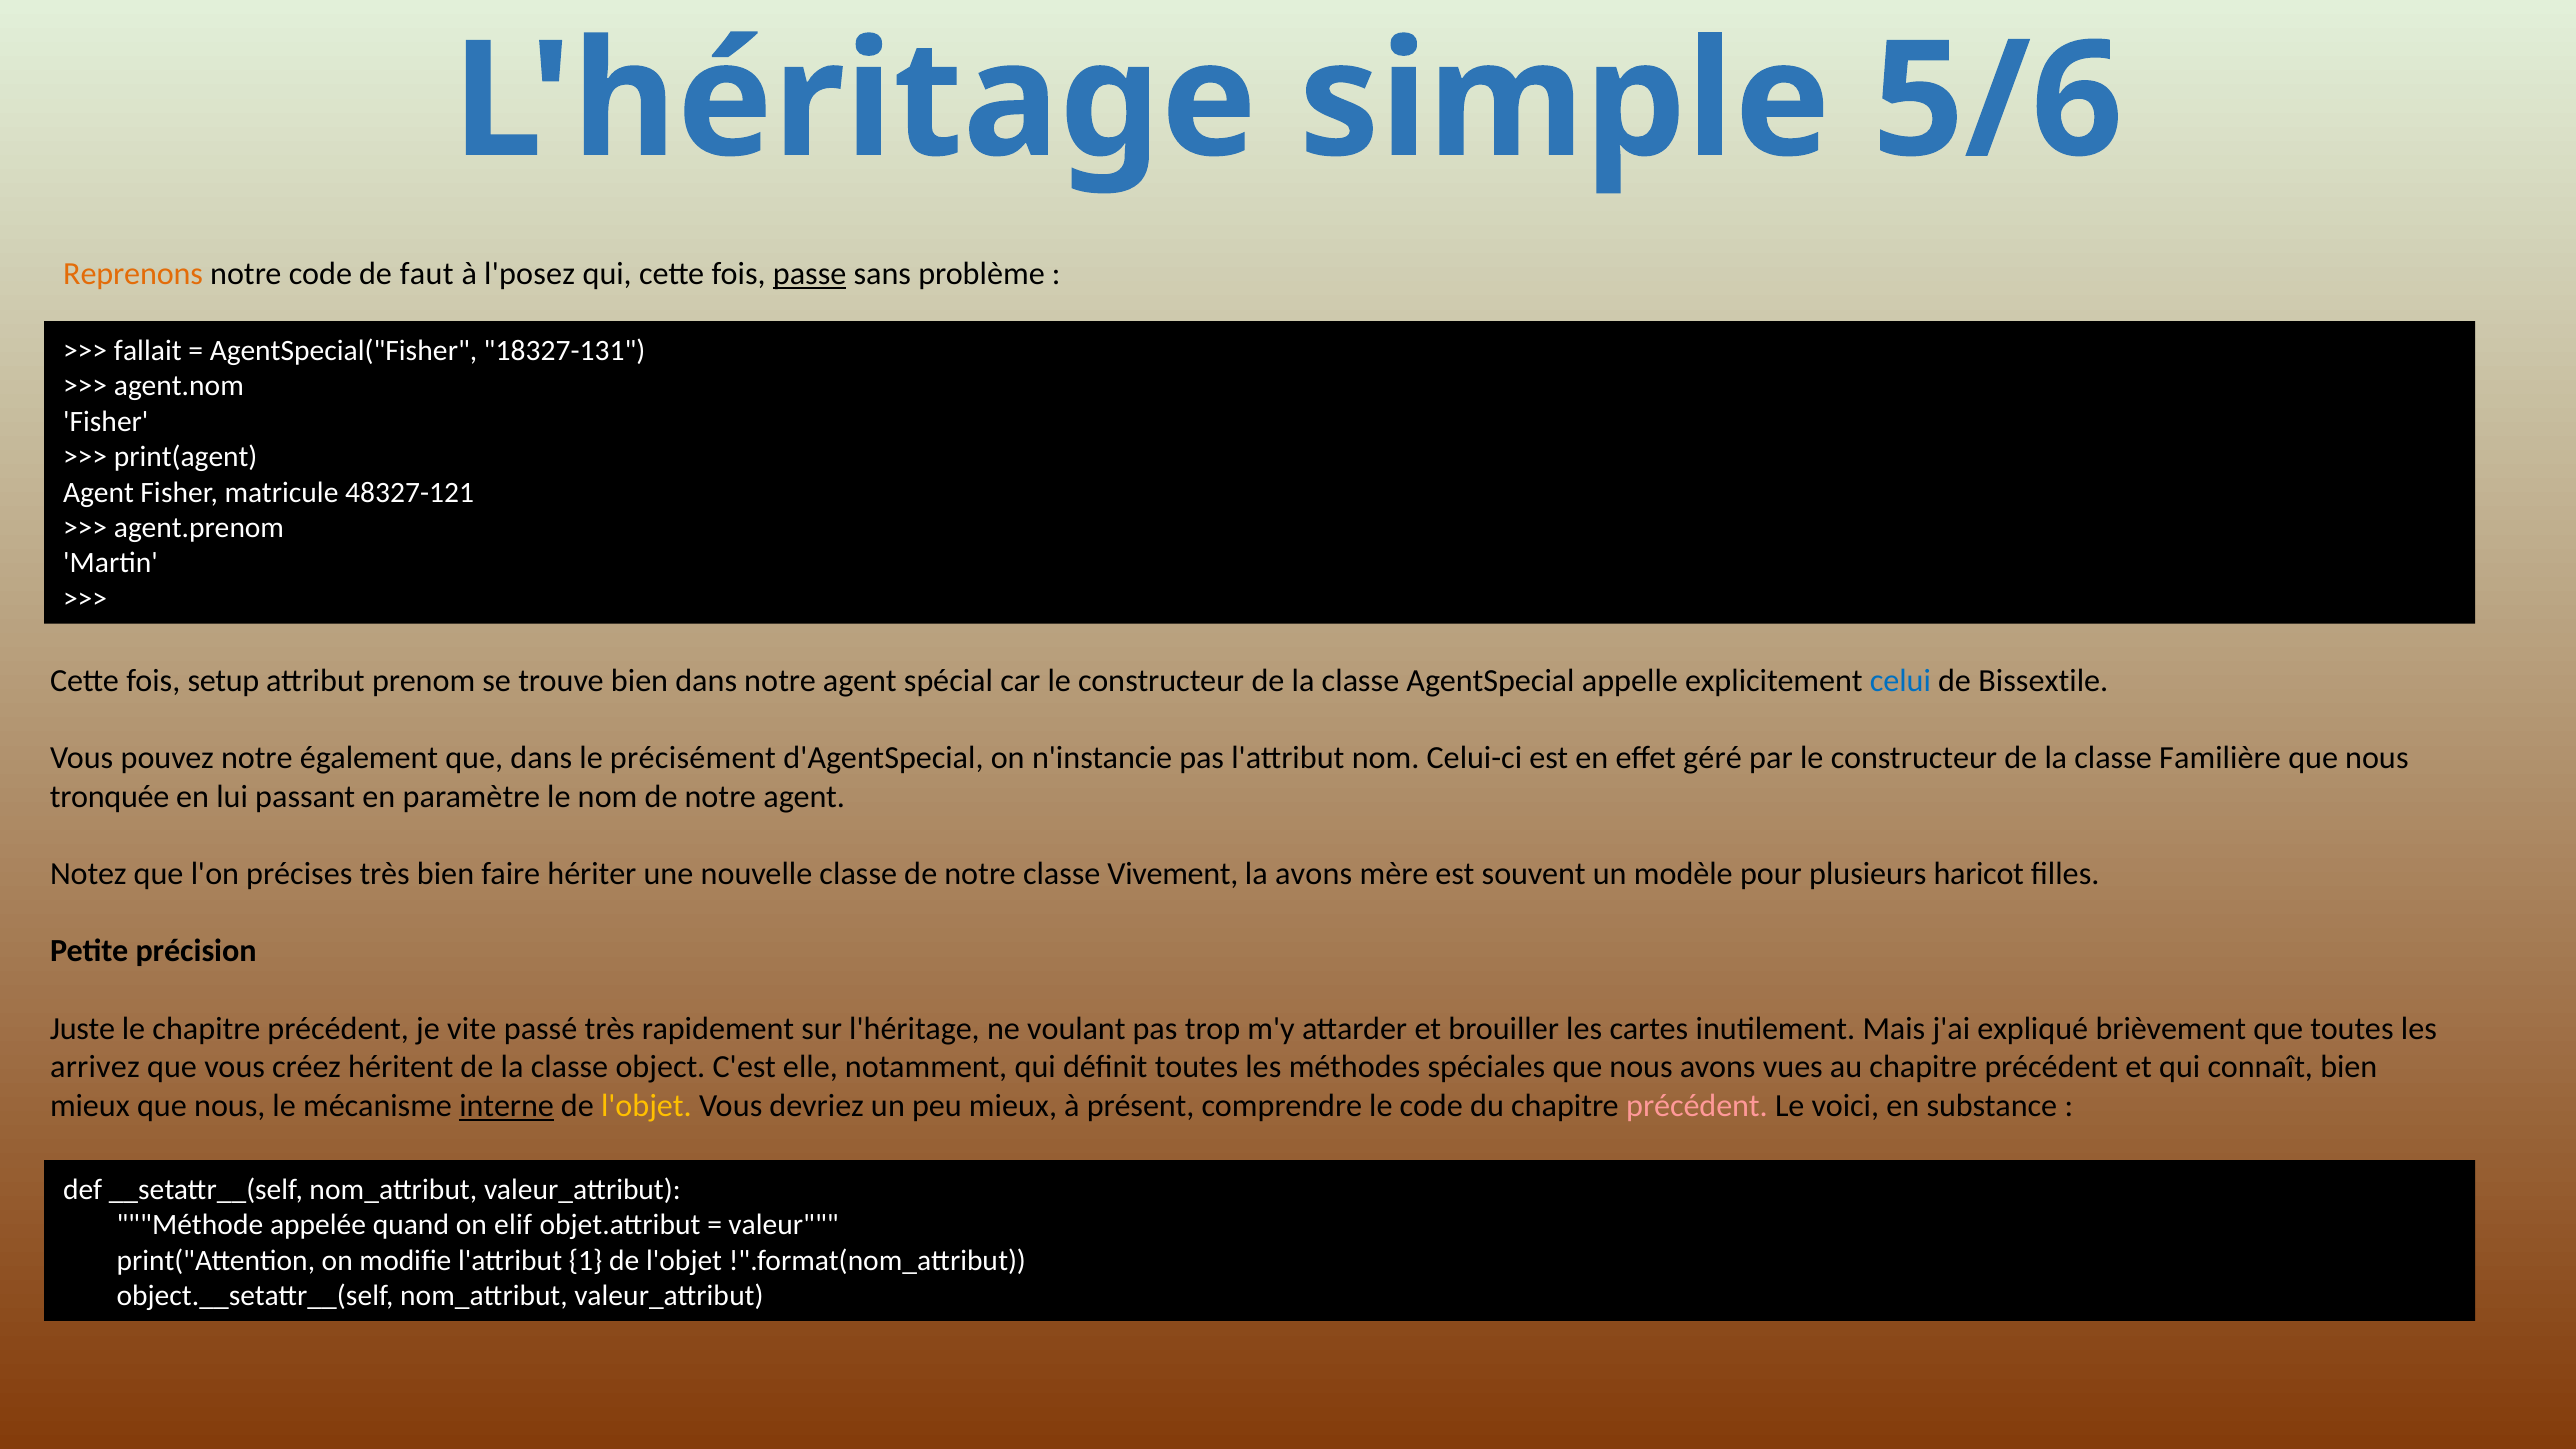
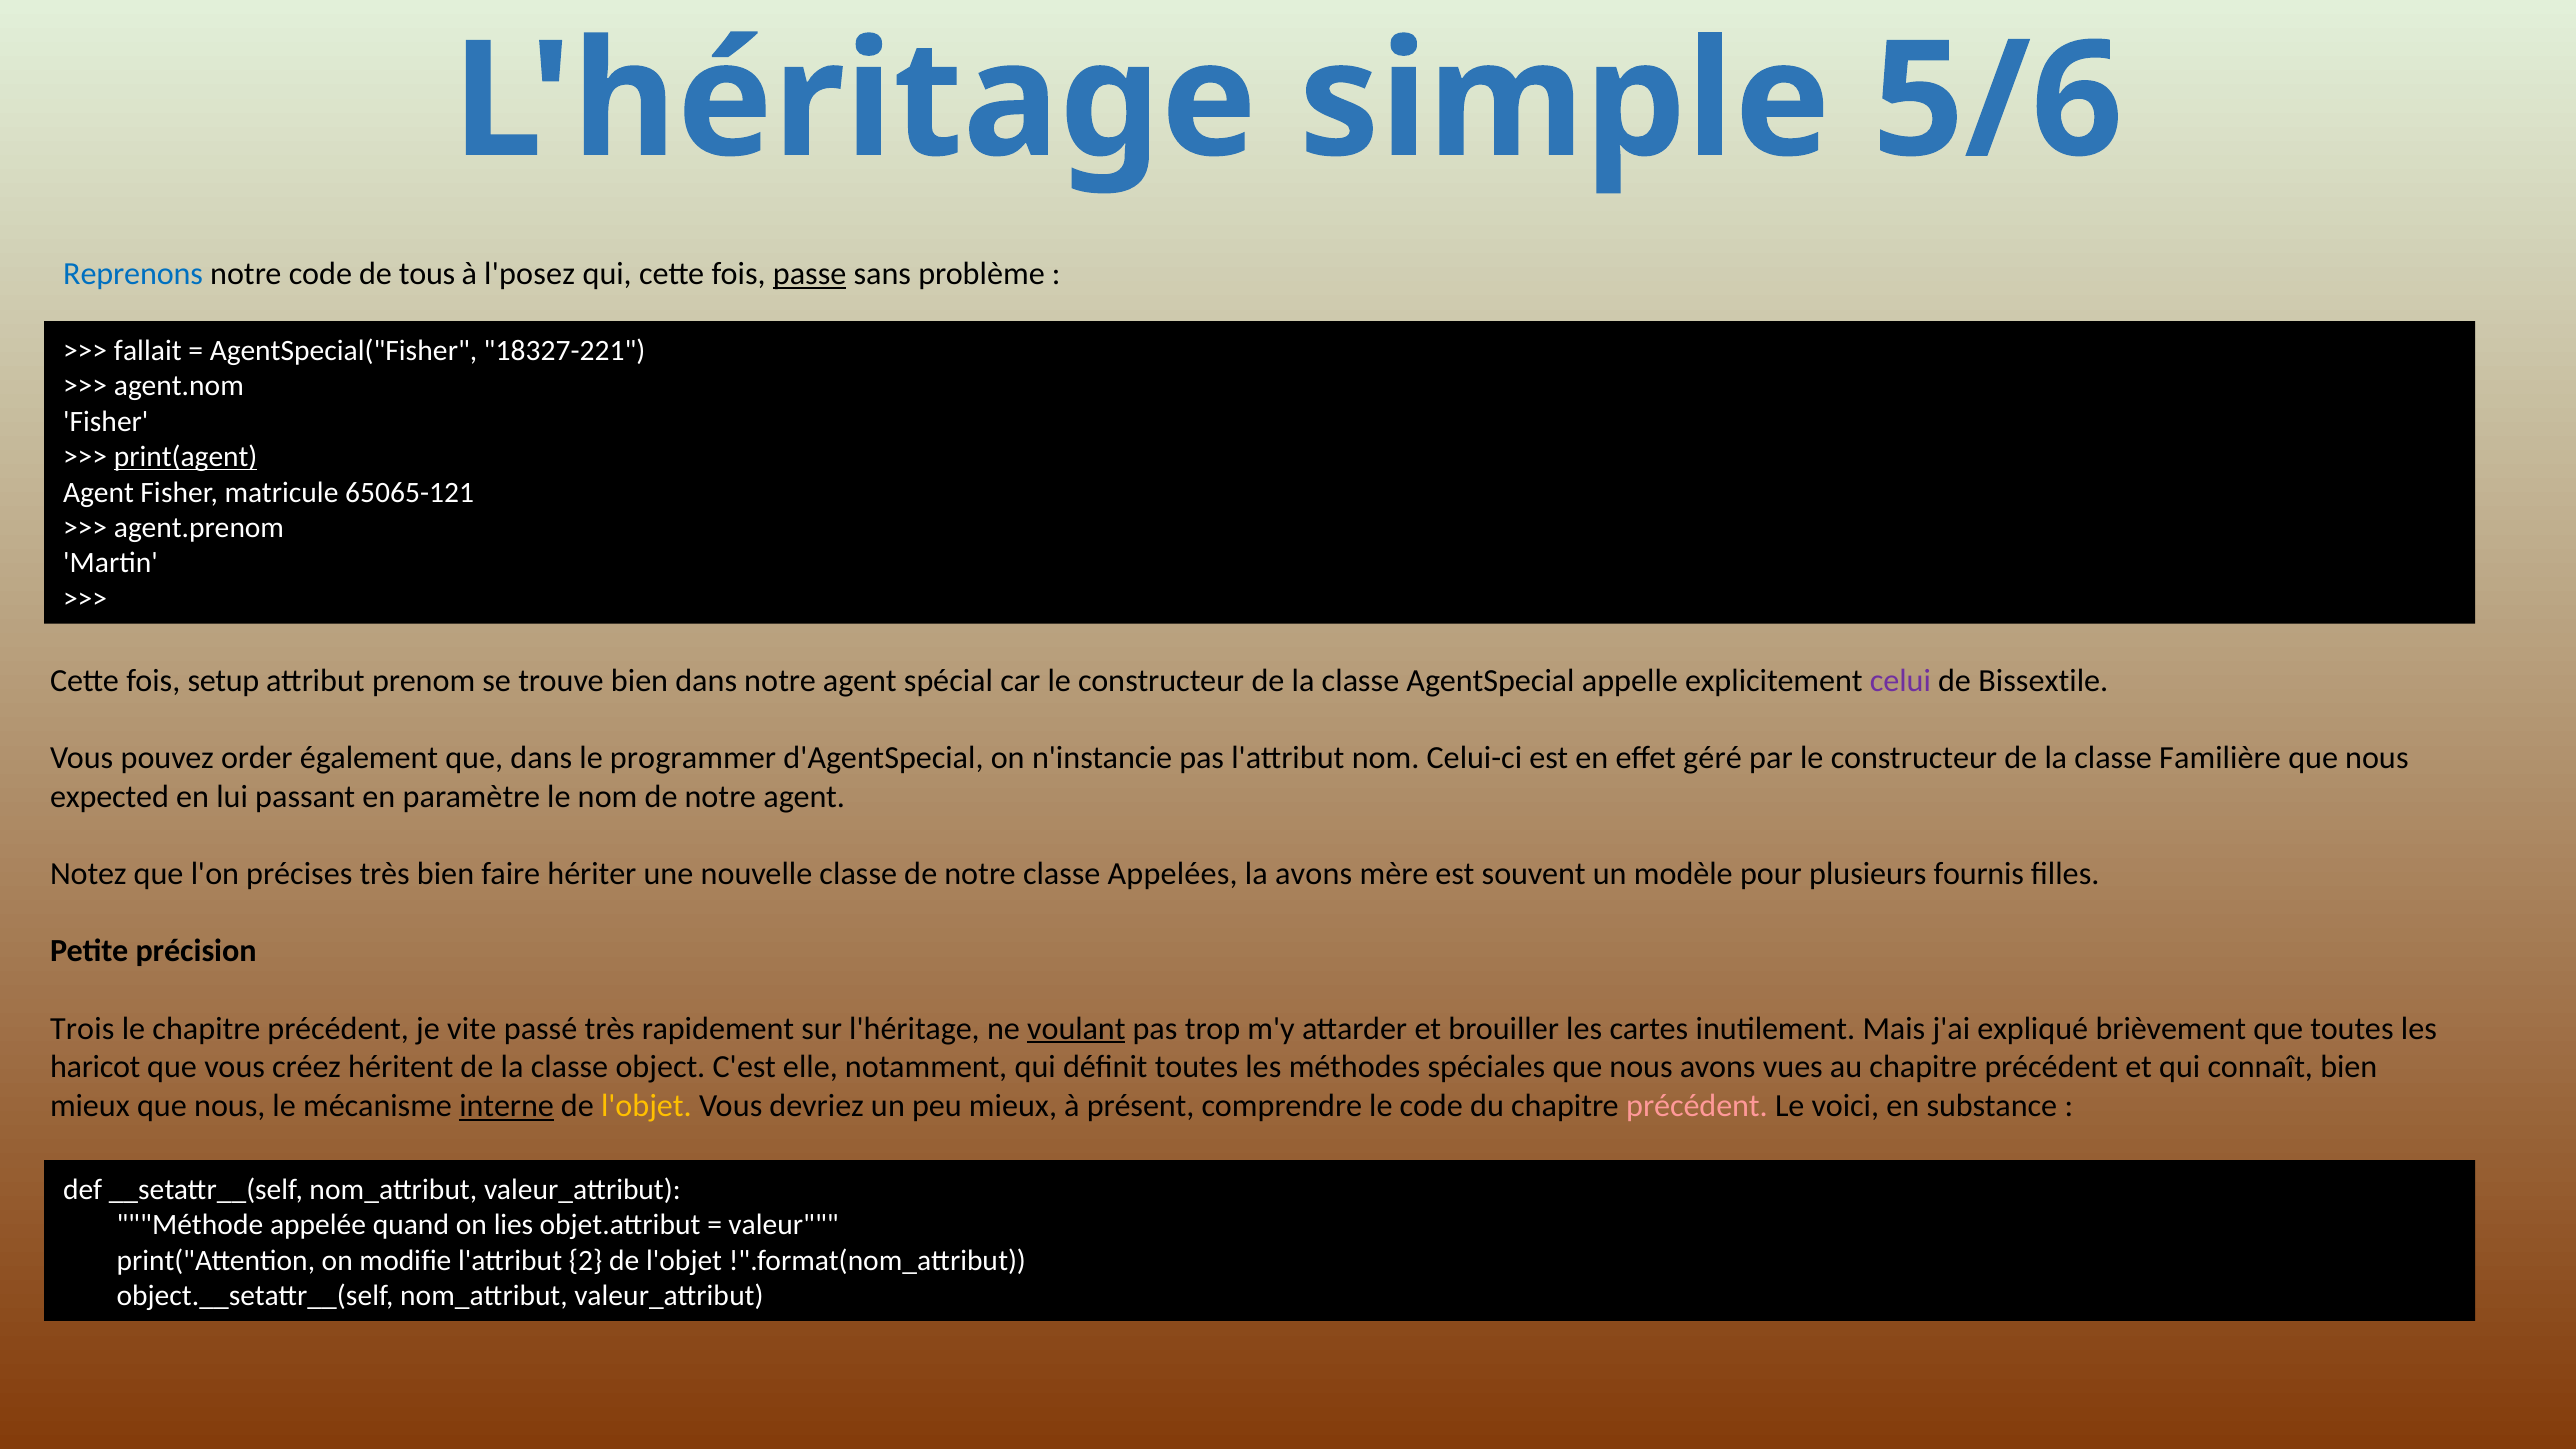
Reprenons colour: orange -> blue (133, 274)
faut: faut -> tous (427, 274)
18327-131: 18327-131 -> 18327-221 (565, 350)
print(agent underline: none -> present (186, 457)
48327-121: 48327-121 -> 65065-121 (410, 492)
celui colour: blue -> purple (1900, 681)
pouvez notre: notre -> order (257, 758)
précisément: précisément -> programmer (693, 758)
tronquée: tronquée -> expected (110, 797)
Vivement: Vivement -> Appelées (1173, 874)
haricot: haricot -> fournis (1979, 874)
Juste: Juste -> Trois (82, 1028)
voulant underline: none -> present (1076, 1028)
arrivez: arrivez -> haricot (95, 1067)
elif: elif -> lies (513, 1225)
1: 1 -> 2 (586, 1260)
